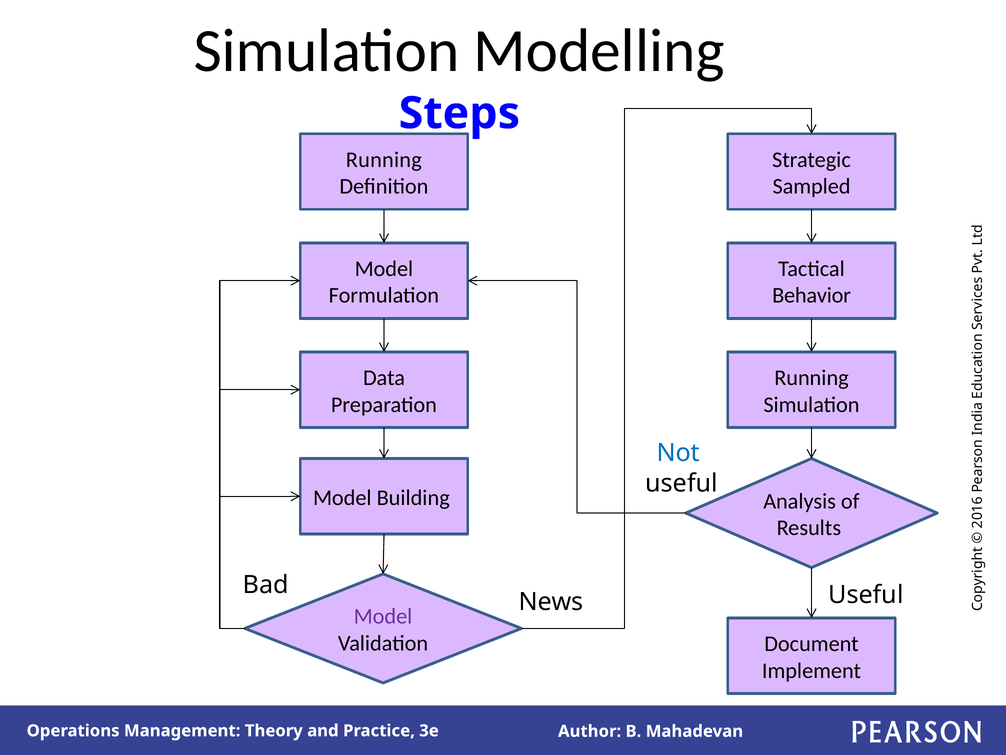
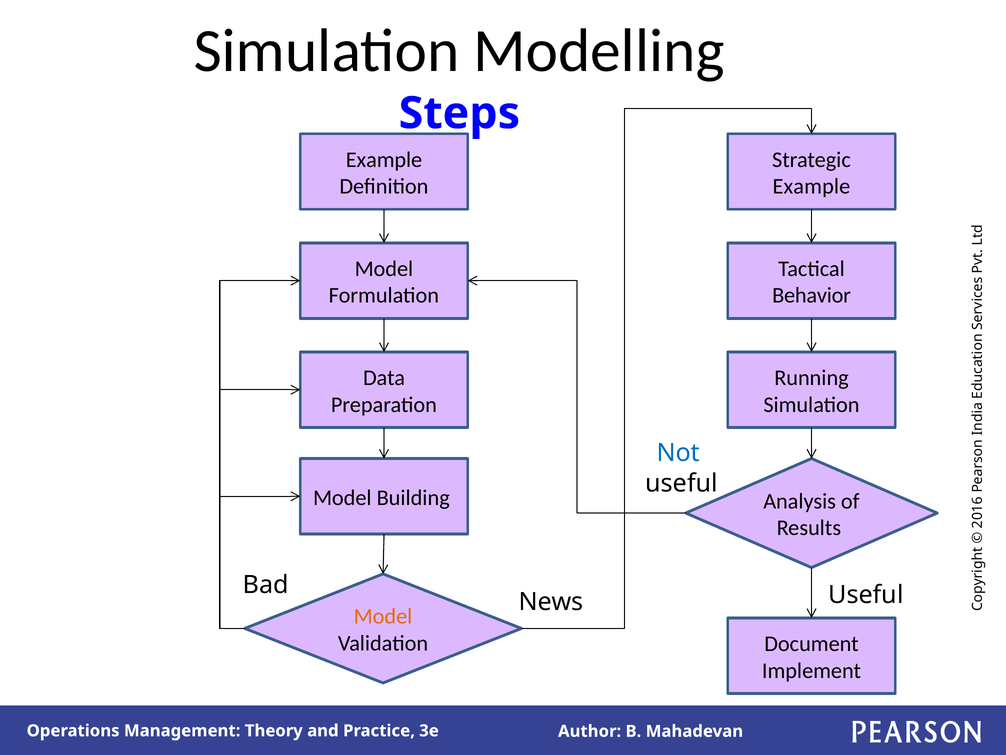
Running: Running -> Example (384, 160)
Sampled: Sampled -> Example (811, 186)
Model colour: purple -> orange (383, 616)
